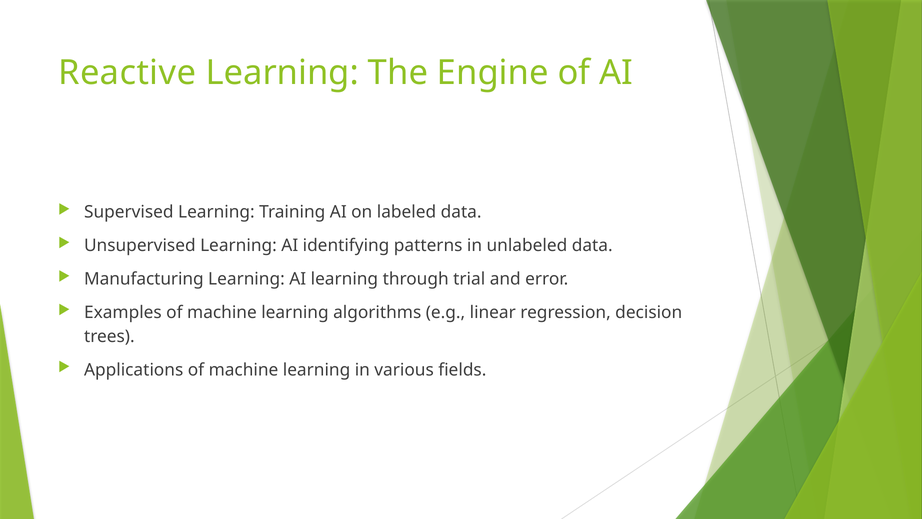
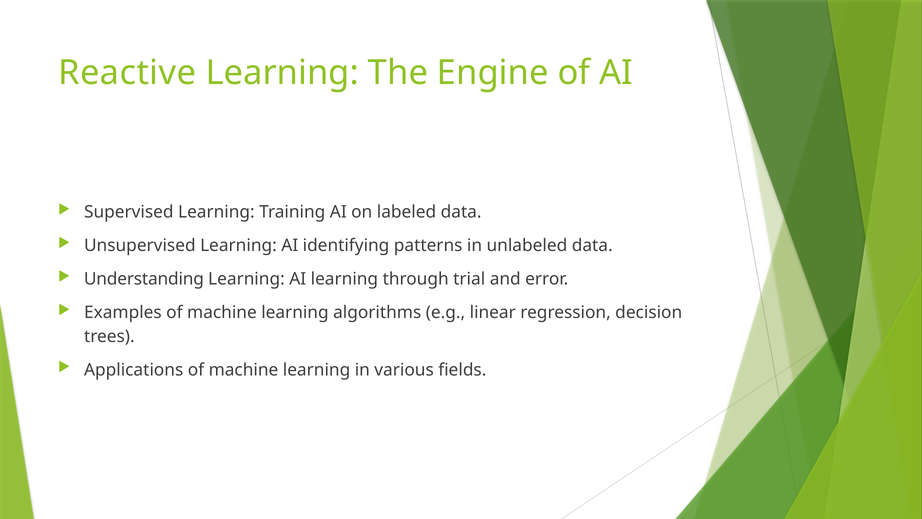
Manufacturing: Manufacturing -> Understanding (144, 279)
